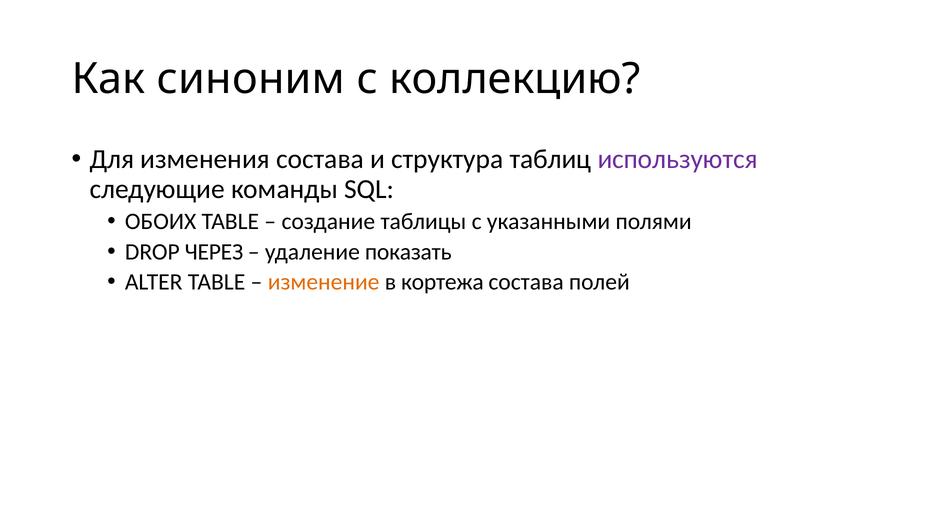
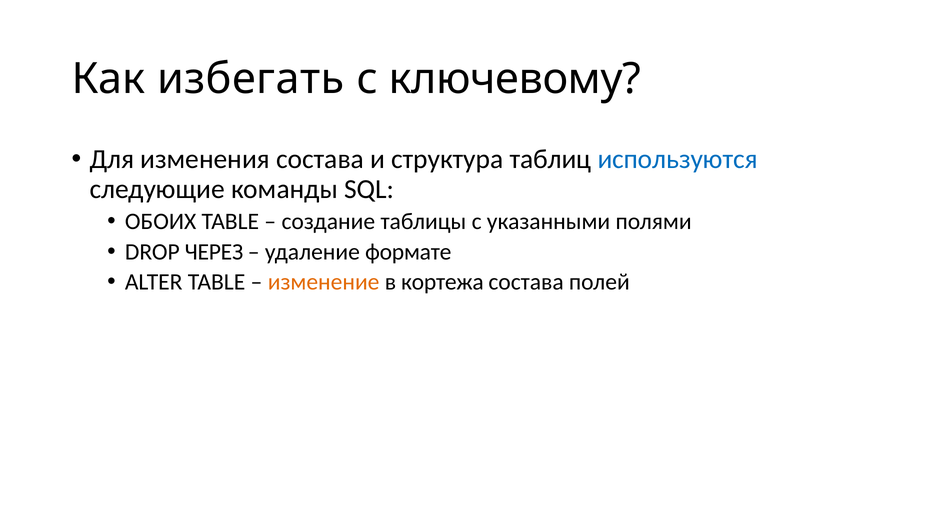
синоним: синоним -> избегать (251, 79)
коллекцию: коллекцию -> ключевому (515, 79)
используются colour: purple -> blue (678, 159)
показать: показать -> формате (408, 252)
